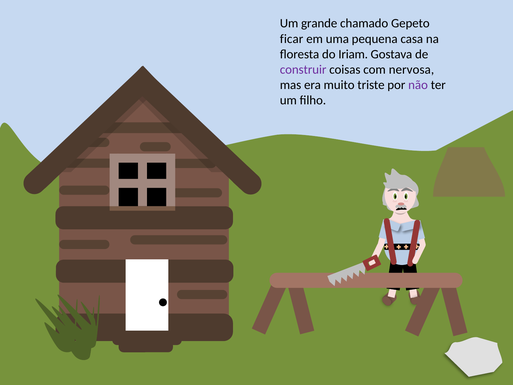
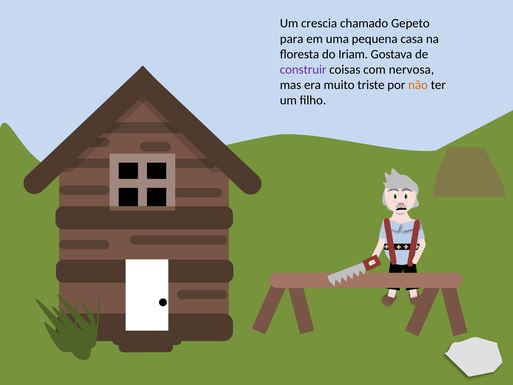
grande: grande -> crescia (319, 23)
ficar: ficar -> para (292, 39)
não colour: purple -> orange (418, 85)
